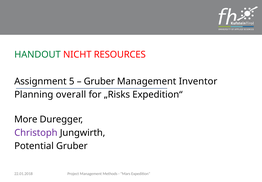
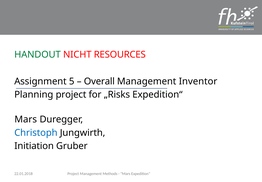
Gruber: Gruber -> Overall (99, 81)
Planning overall: overall -> project (71, 94)
More: More -> Mars (26, 119)
Christoph colour: purple -> blue (36, 132)
Potential: Potential -> Initiation (34, 146)
